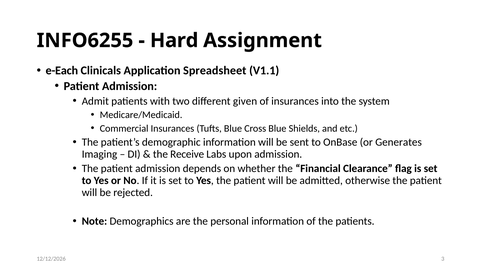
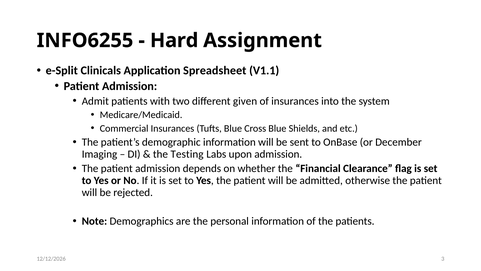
e-Each: e-Each -> e-Split (62, 71)
Generates: Generates -> December (399, 142)
Receive: Receive -> Testing (187, 154)
